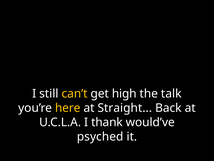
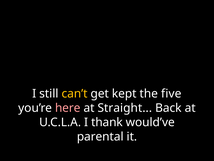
high: high -> kept (124, 93)
talk: talk -> five (171, 93)
here colour: yellow -> pink (68, 108)
psyched: psyched -> parental (100, 136)
